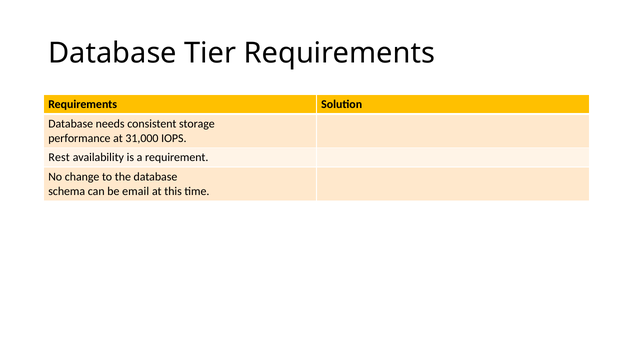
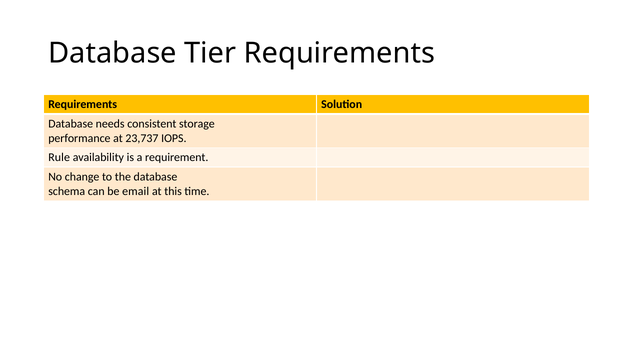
31,000: 31,000 -> 23,737 (142, 138)
Rest: Rest -> Rule (59, 158)
